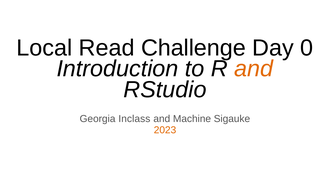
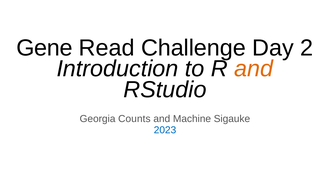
Local: Local -> Gene (44, 48)
0: 0 -> 2 (307, 48)
Inclass: Inclass -> Counts (134, 119)
2023 colour: orange -> blue (165, 131)
